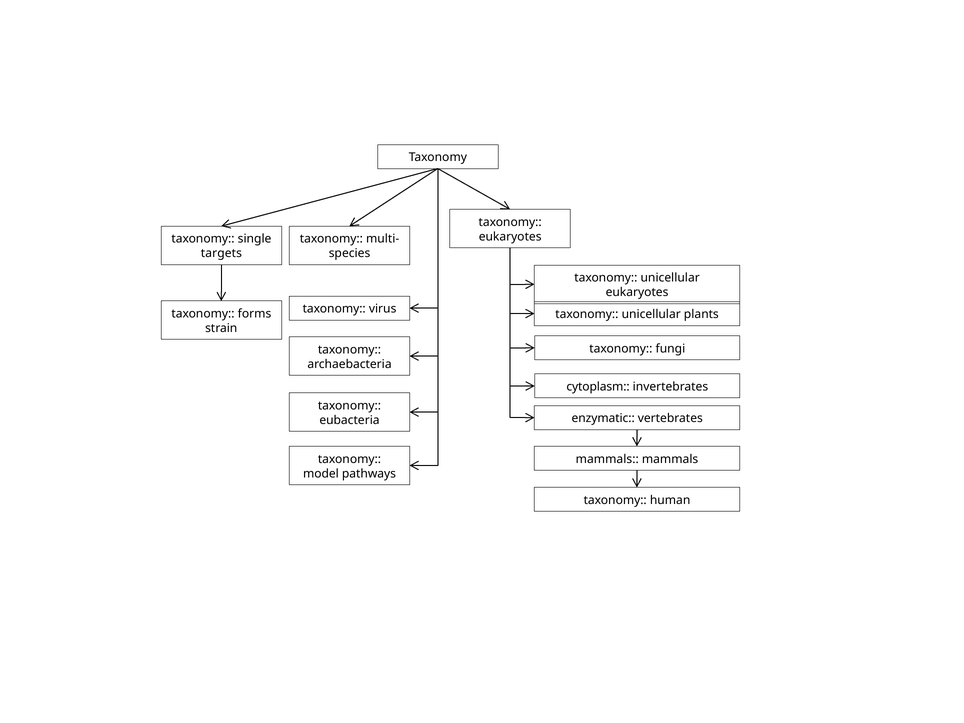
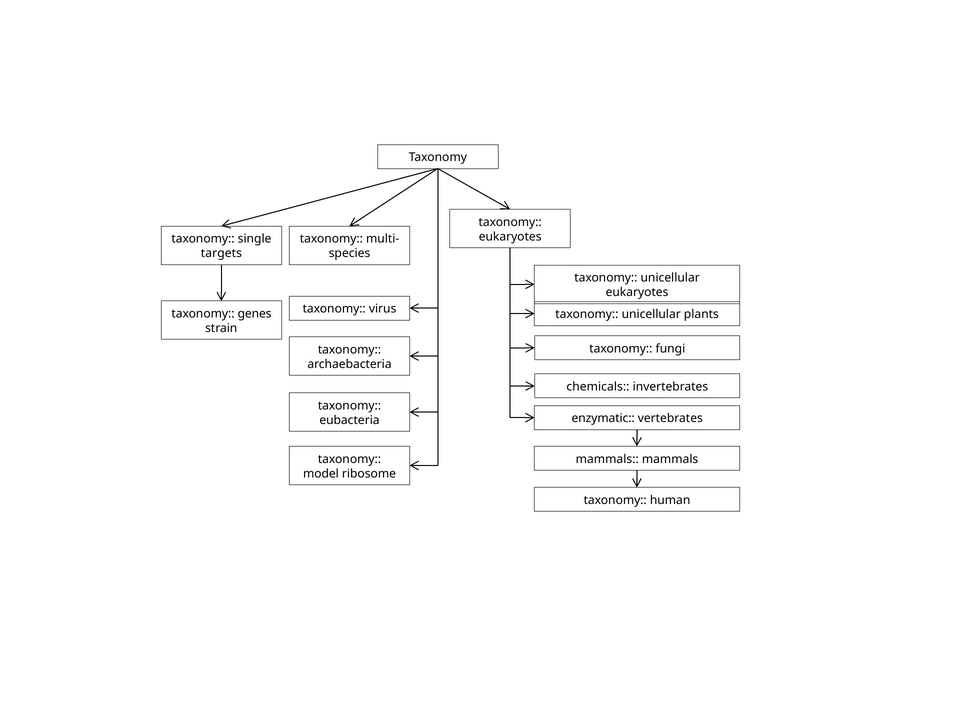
forms: forms -> genes (255, 314)
cytoplasm: cytoplasm -> chemicals (598, 387)
pathways: pathways -> ribosome (369, 474)
